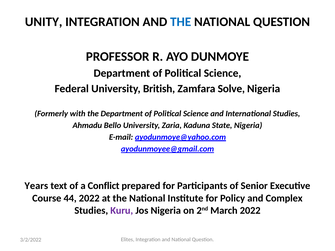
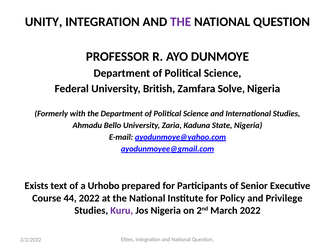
THE colour: blue -> purple (181, 22)
Years: Years -> Exists (36, 186)
Conflict: Conflict -> Urhobo (104, 186)
Complex: Complex -> Privilege (284, 198)
